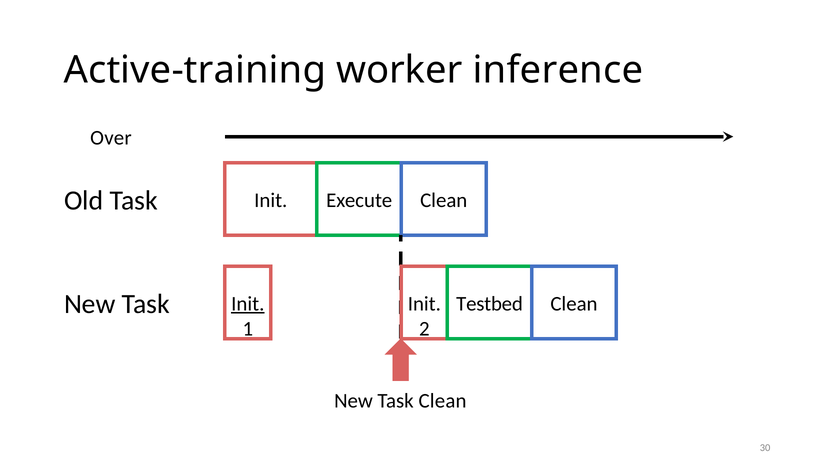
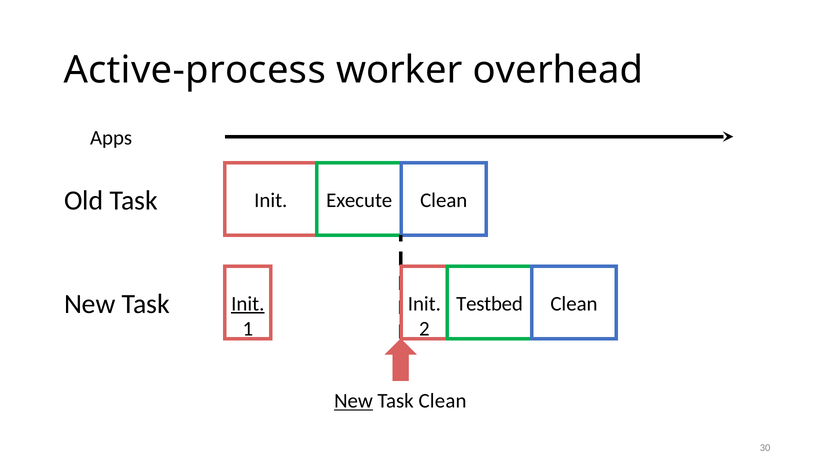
Active-training: Active-training -> Active-process (195, 70)
inference: inference -> overhead (558, 70)
Over: Over -> Apps (111, 138)
New underline: none -> present (354, 401)
